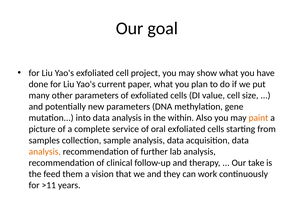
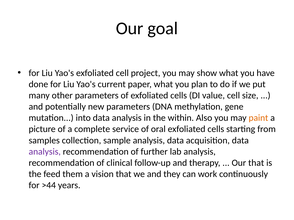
analysis colour: orange -> purple (45, 152)
Our take: take -> that (256, 163)
>11: >11 -> >44 (49, 186)
